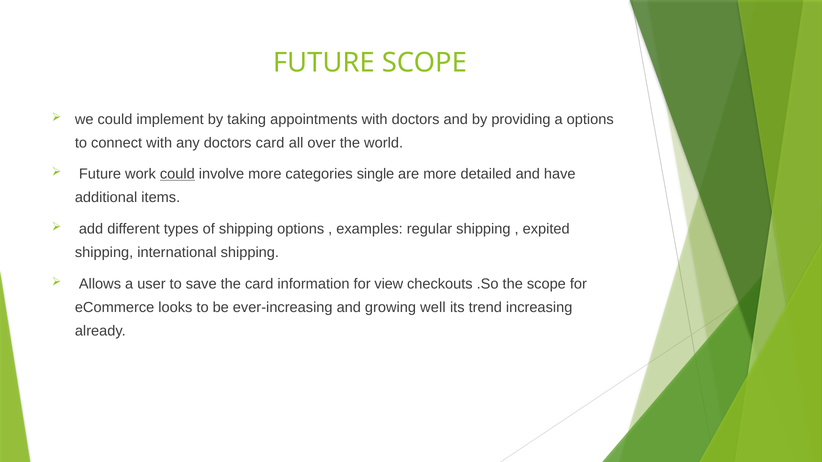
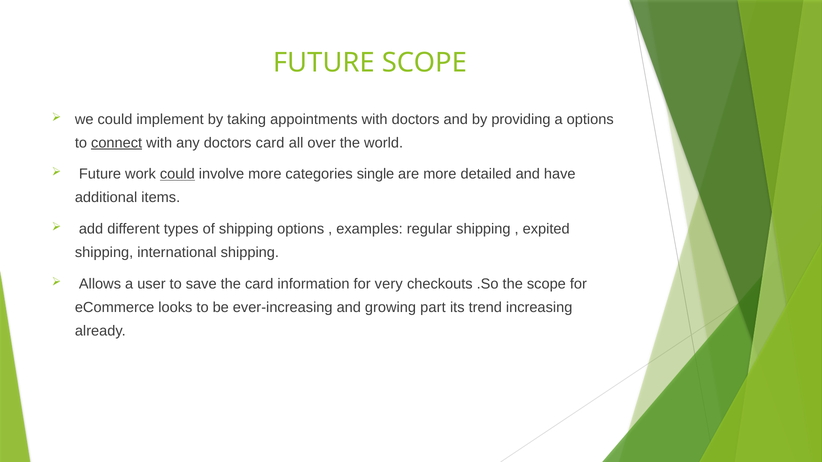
connect underline: none -> present (117, 143)
view: view -> very (389, 284)
well: well -> part (433, 308)
